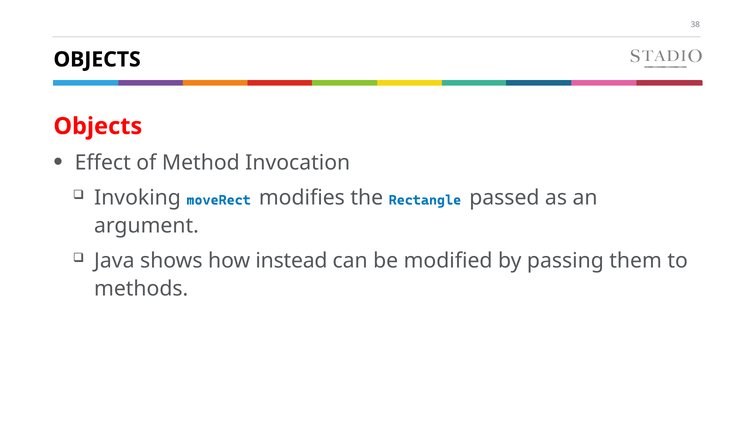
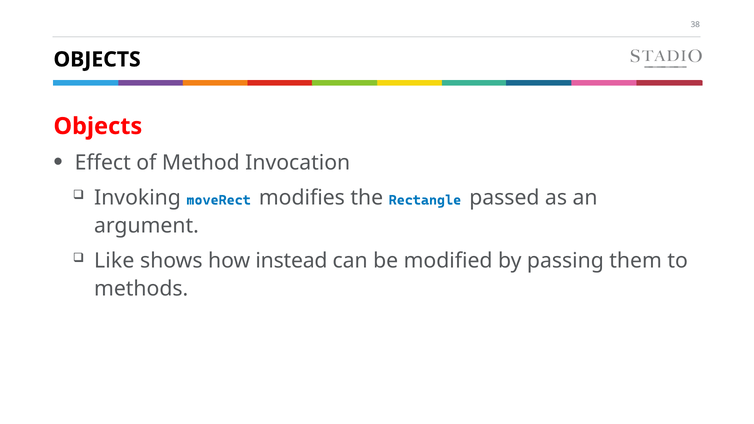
Java: Java -> Like (114, 261)
